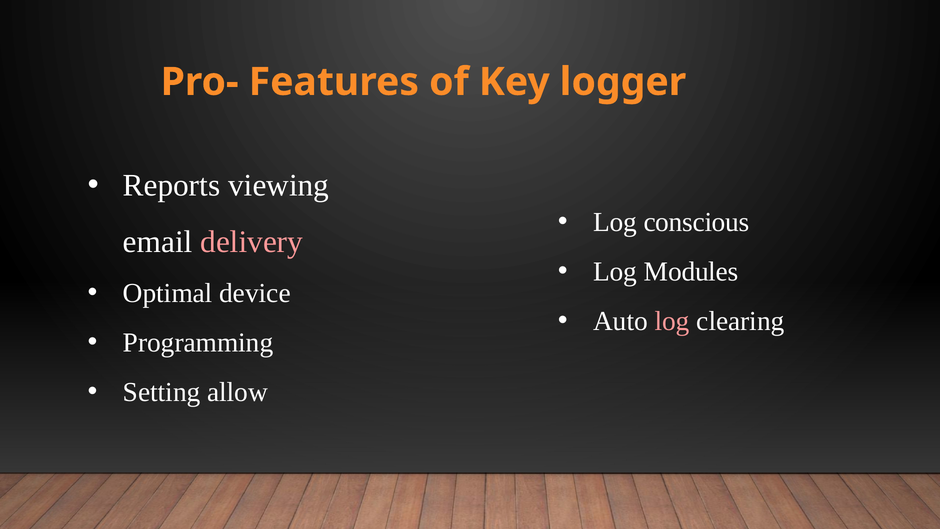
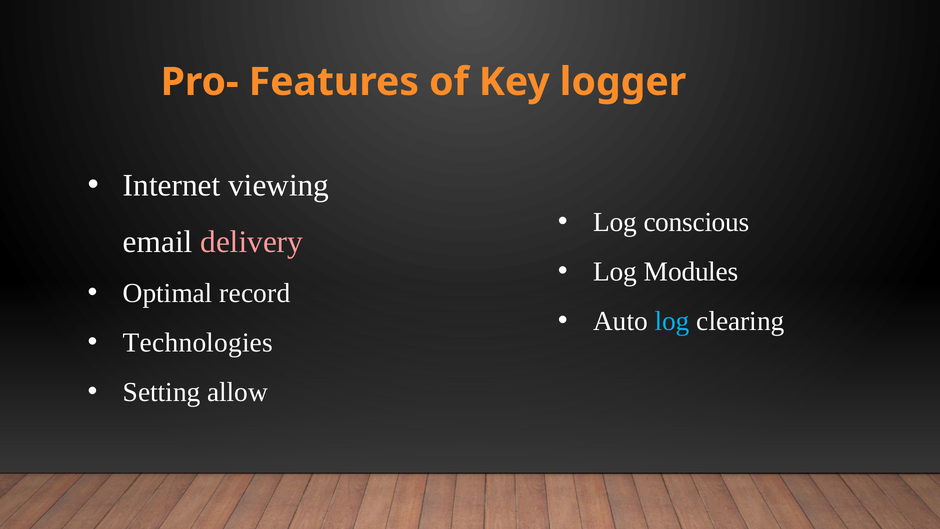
Reports: Reports -> Internet (172, 185)
device: device -> record (255, 293)
log colour: pink -> light blue (672, 321)
Programming: Programming -> Technologies (198, 342)
